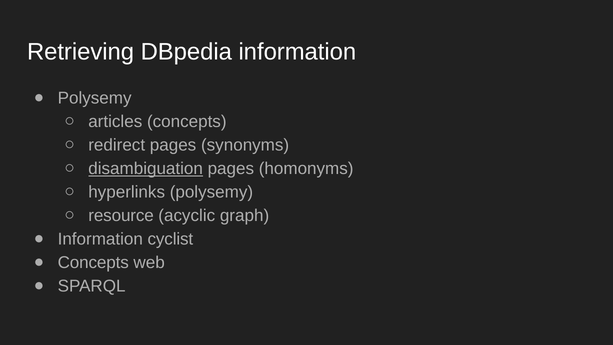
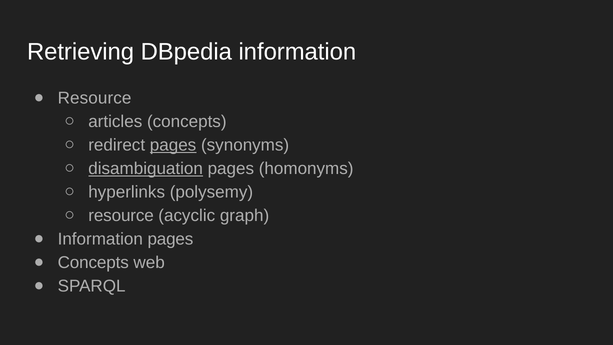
Polysemy: Polysemy -> Resource (95, 98)
pages underline: none -> present (173, 145)
Information cyclist: cyclist -> pages (170, 239)
